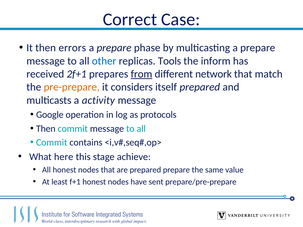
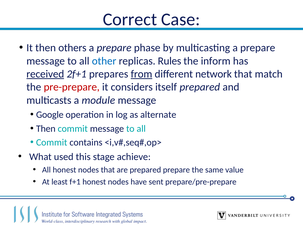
errors: errors -> others (72, 48)
Tools: Tools -> Rules (170, 61)
received underline: none -> present (45, 74)
pre-prepare colour: orange -> red (72, 87)
activity: activity -> module (98, 100)
protocols: protocols -> alternate (158, 115)
here: here -> used (64, 157)
